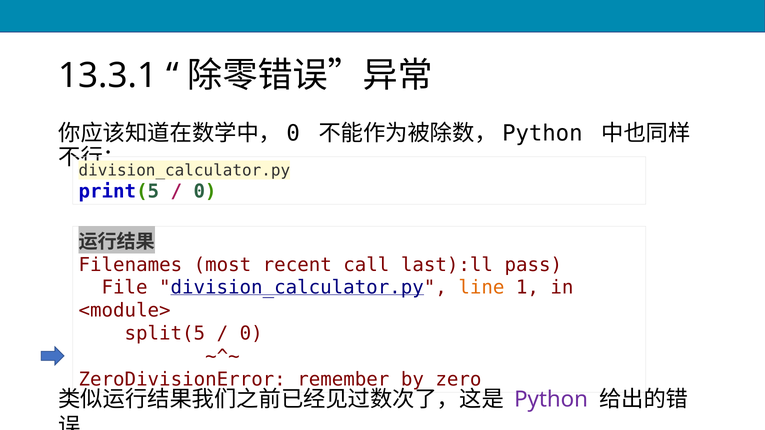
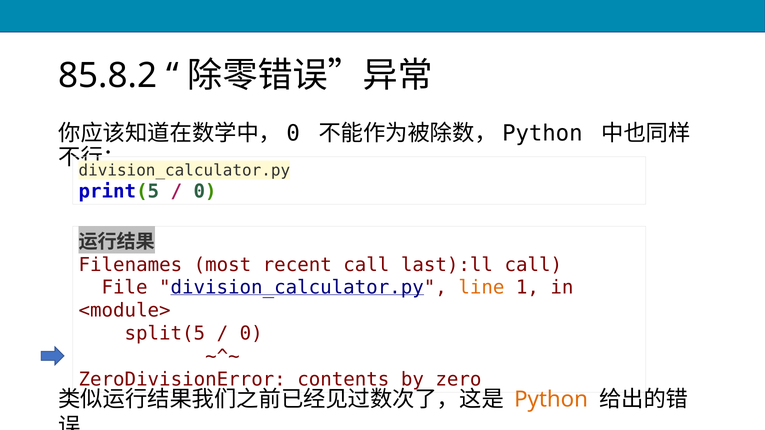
13.3.1: 13.3.1 -> 85.8.2 (108, 76)
last):ll pass: pass -> call (533, 265)
remember: remember -> contents (343, 380)
Python colour: purple -> orange (551, 400)
